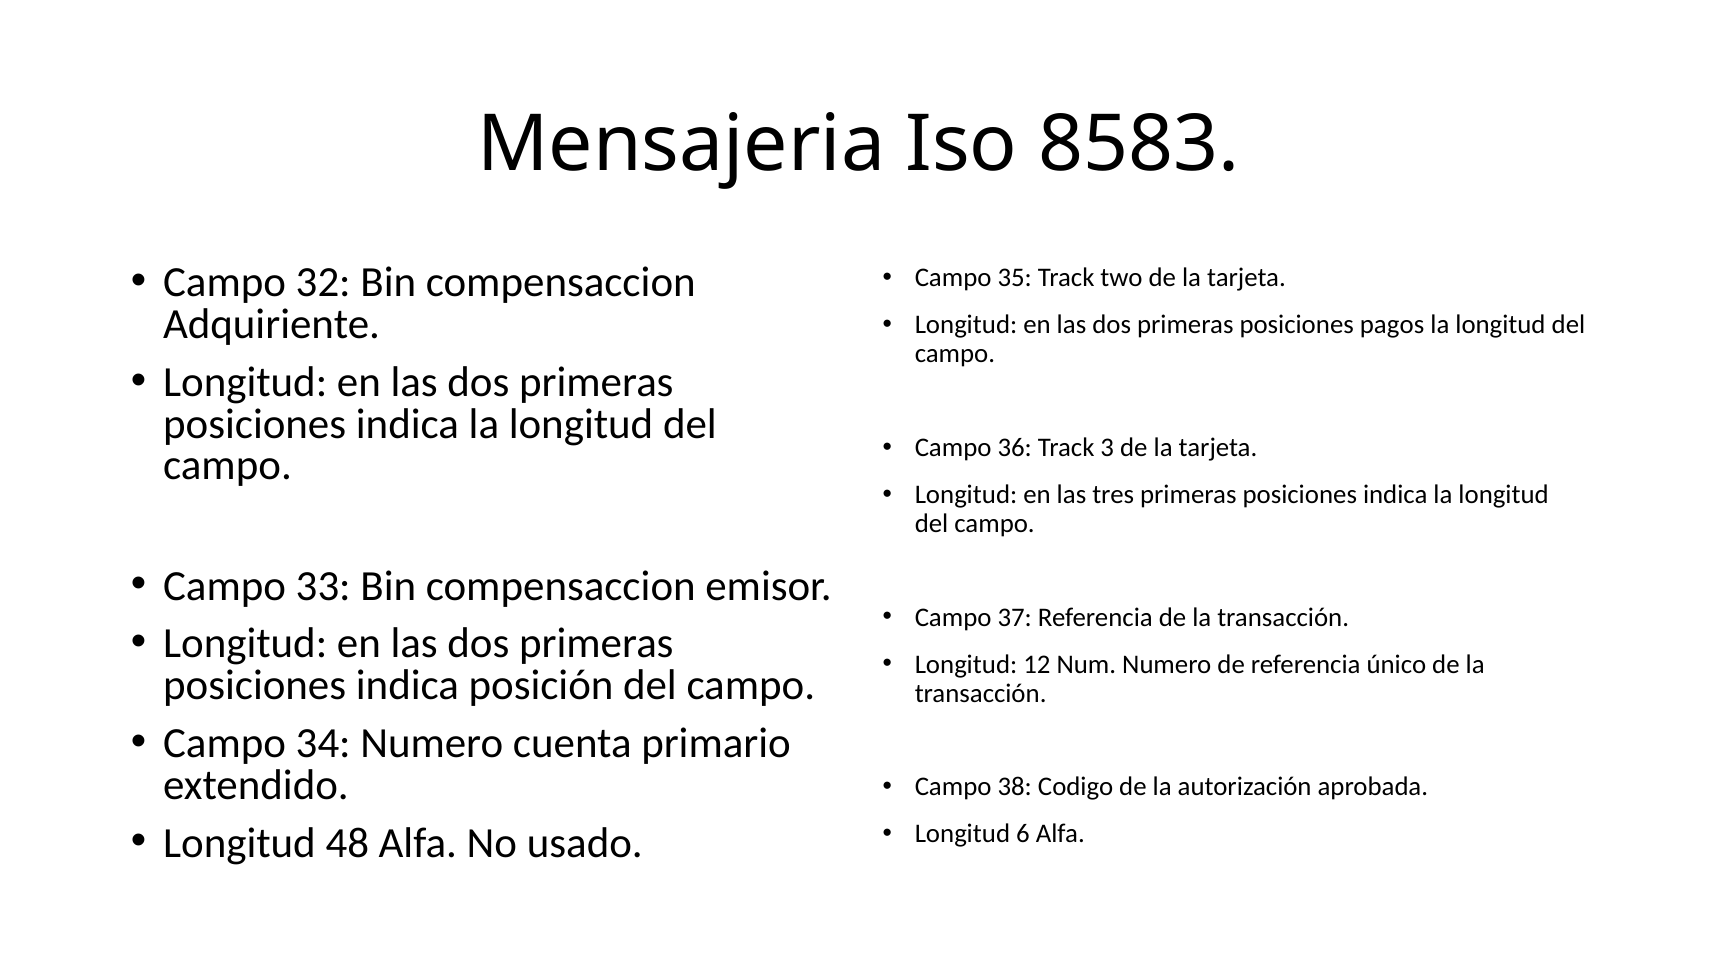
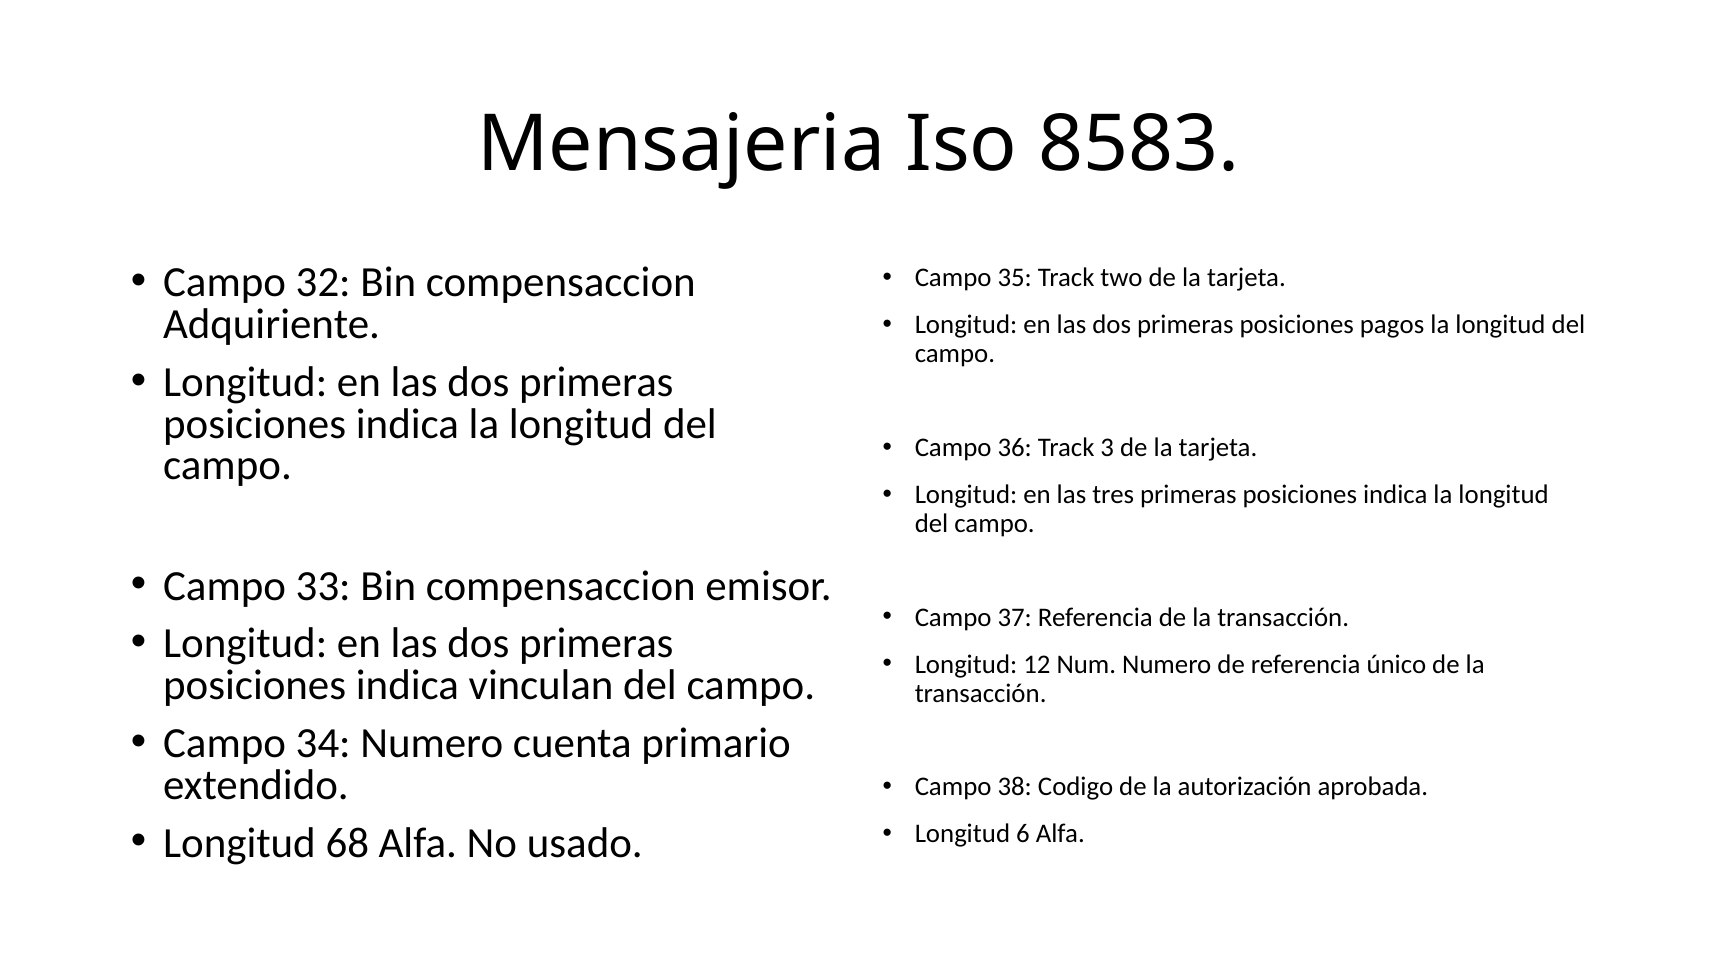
posición: posición -> vinculan (541, 686)
48: 48 -> 68 (347, 843)
